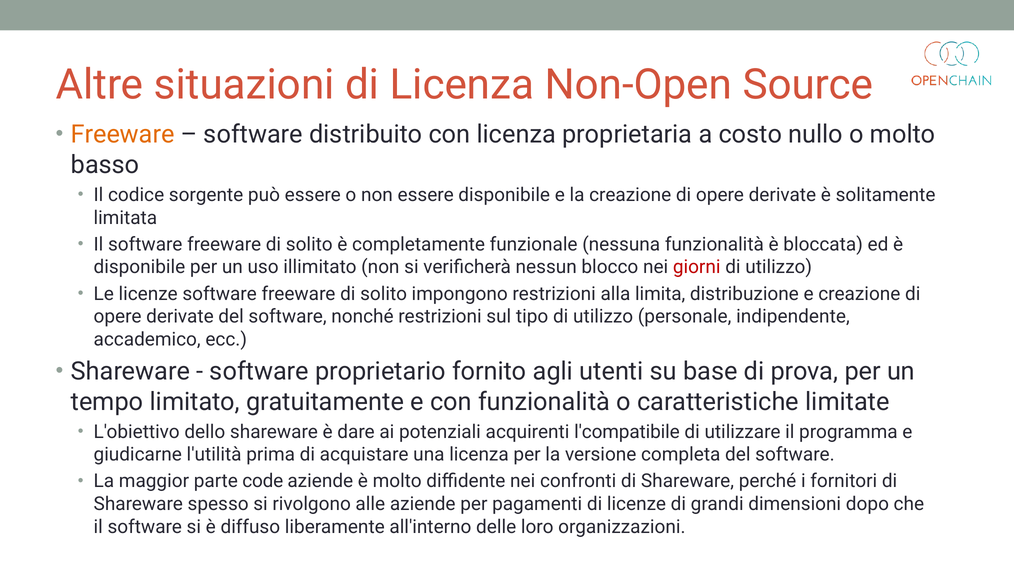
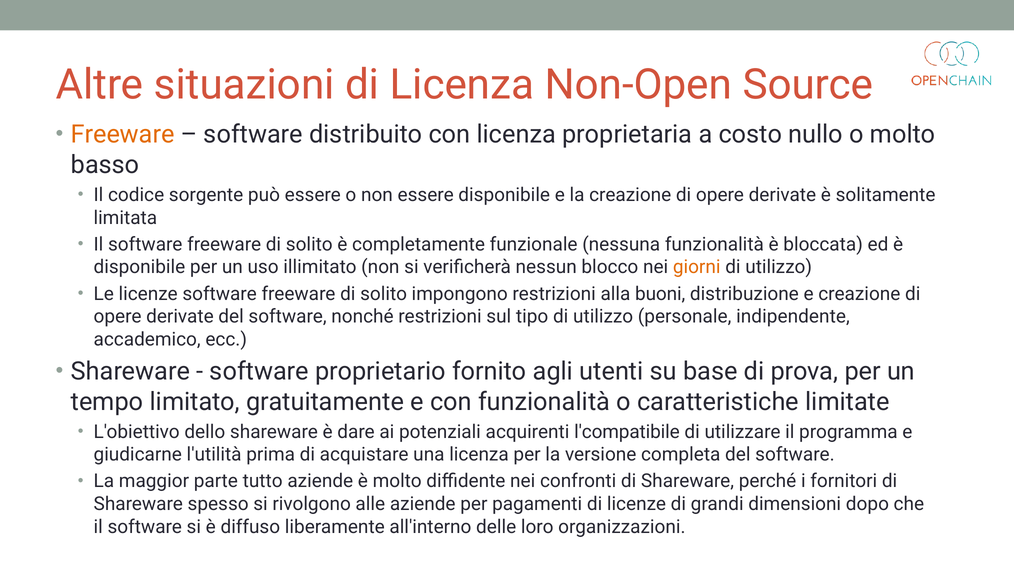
giorni colour: red -> orange (697, 267)
limita: limita -> buoni (660, 294)
code: code -> tutto (263, 482)
